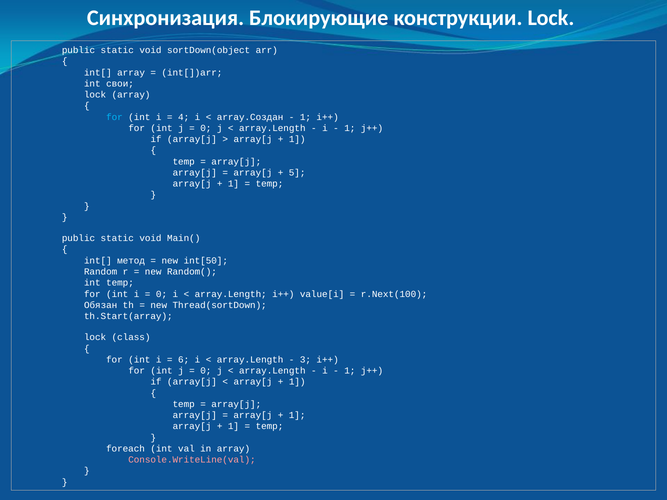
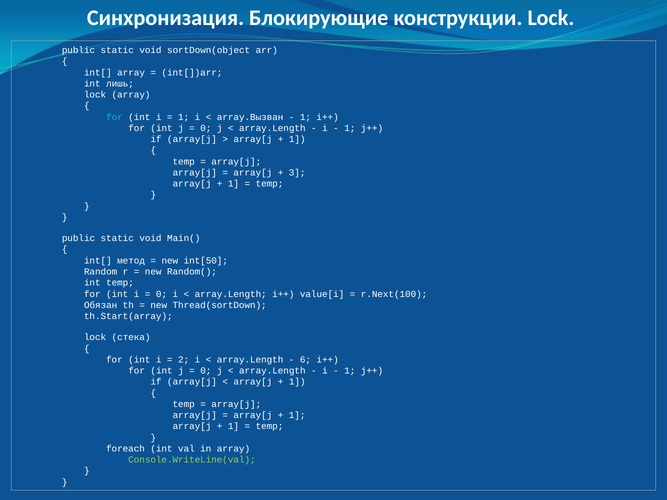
свои: свои -> лишь (120, 84)
4: 4 -> 1 (184, 117)
array.Создан: array.Создан -> array.Вызван (250, 117)
5: 5 -> 3 (297, 173)
class: class -> стека (131, 338)
6: 6 -> 2 (184, 360)
3: 3 -> 6 (305, 360)
Console.WriteLine(val colour: pink -> light green (192, 460)
